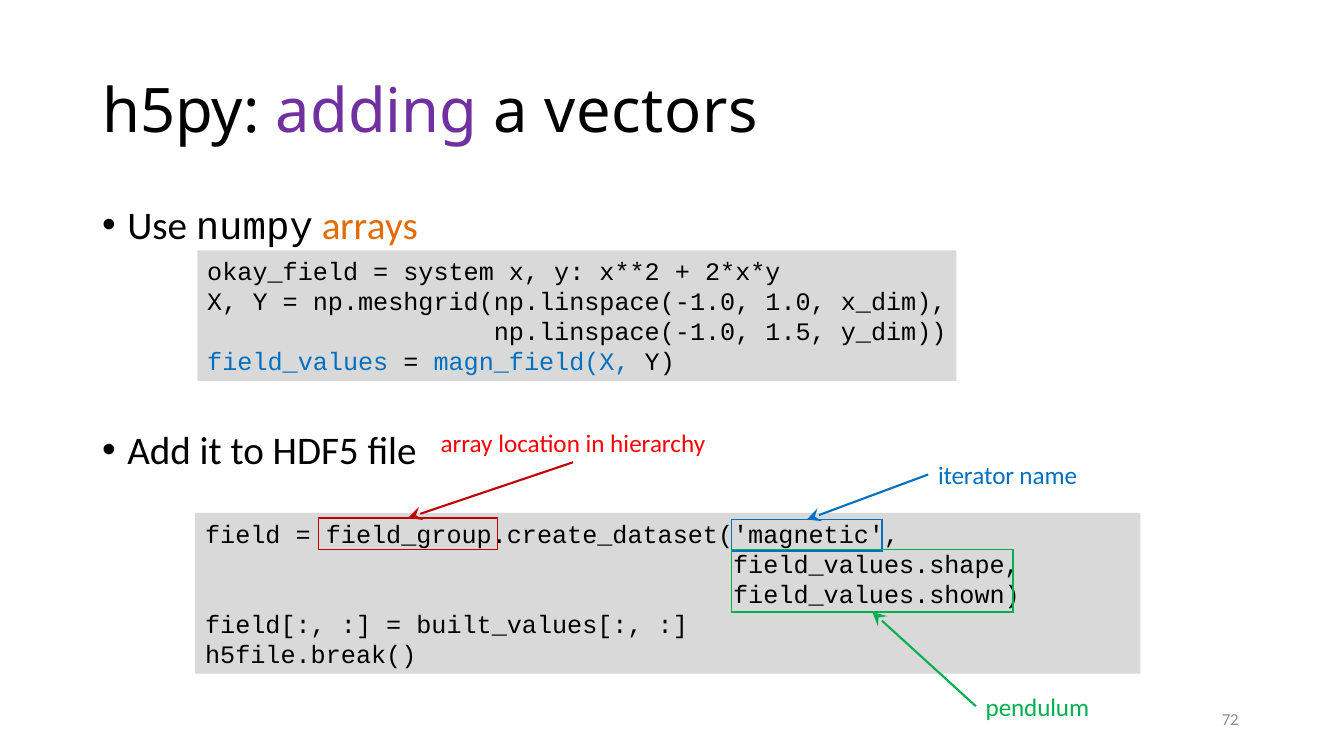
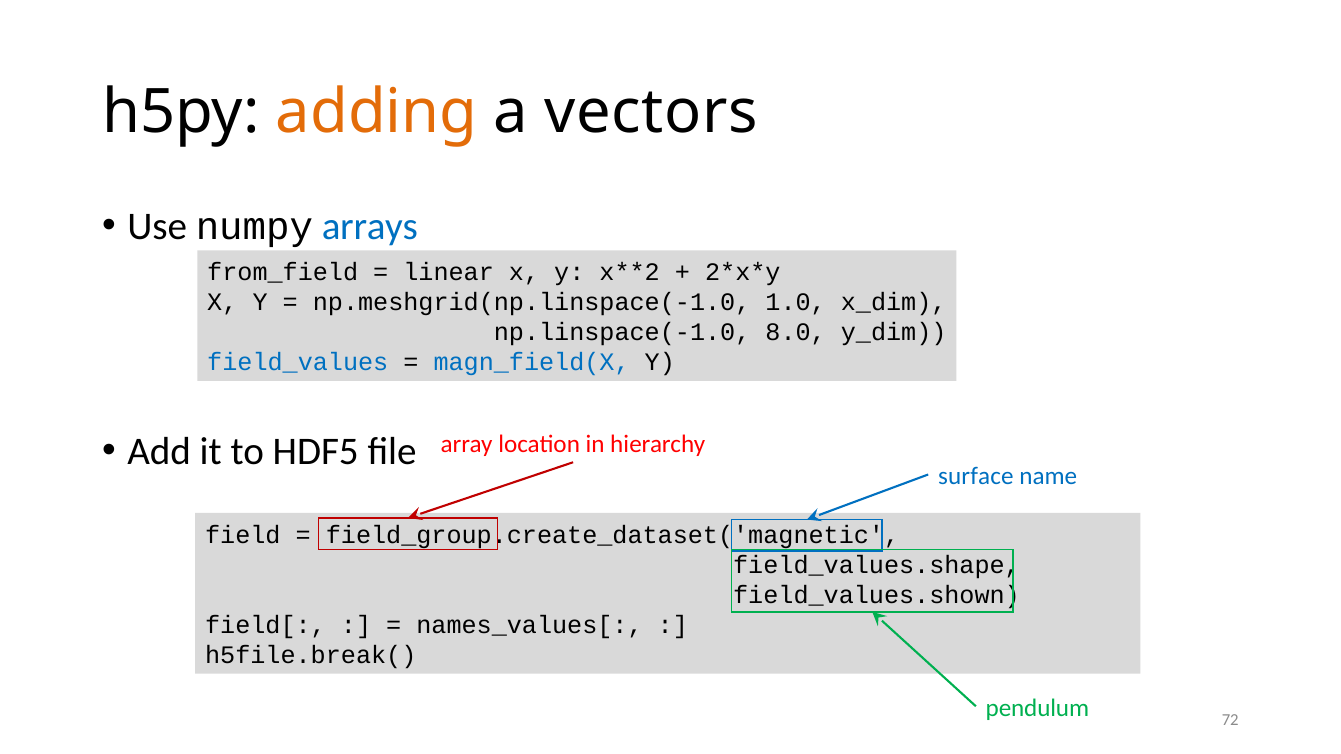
adding colour: purple -> orange (377, 113)
arrays colour: orange -> blue (370, 227)
okay_field: okay_field -> from_field (283, 272)
system: system -> linear (449, 272)
1.5: 1.5 -> 8.0 (796, 333)
iterator: iterator -> surface (976, 476)
built_values[: built_values[ -> names_values[ (529, 625)
